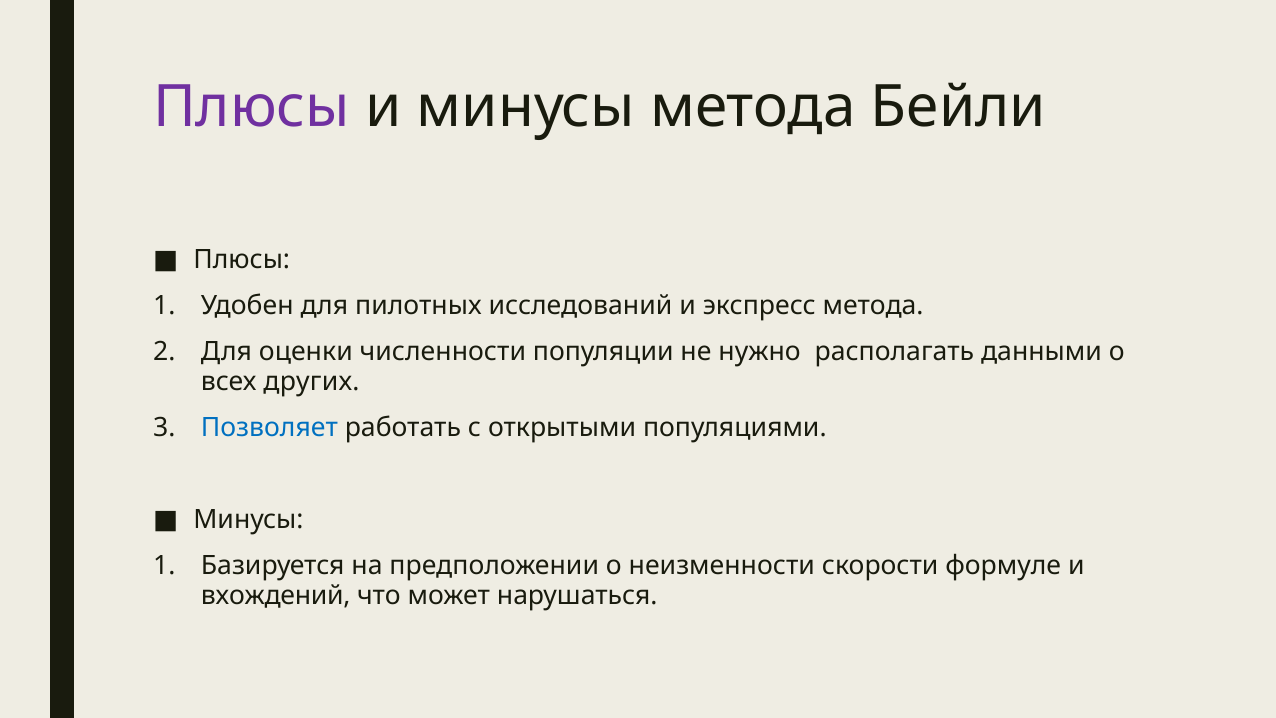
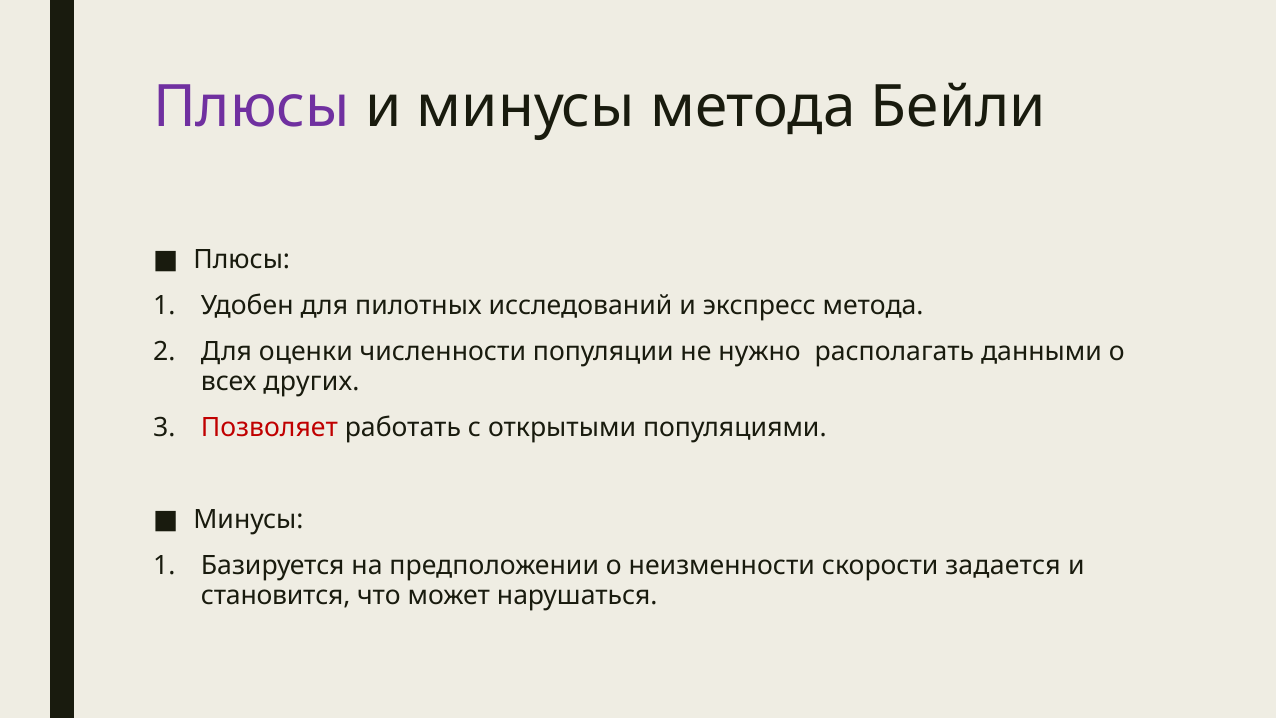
Позволяет colour: blue -> red (269, 427)
формуле: формуле -> задается (1003, 565)
вхождений: вхождений -> становится (276, 595)
